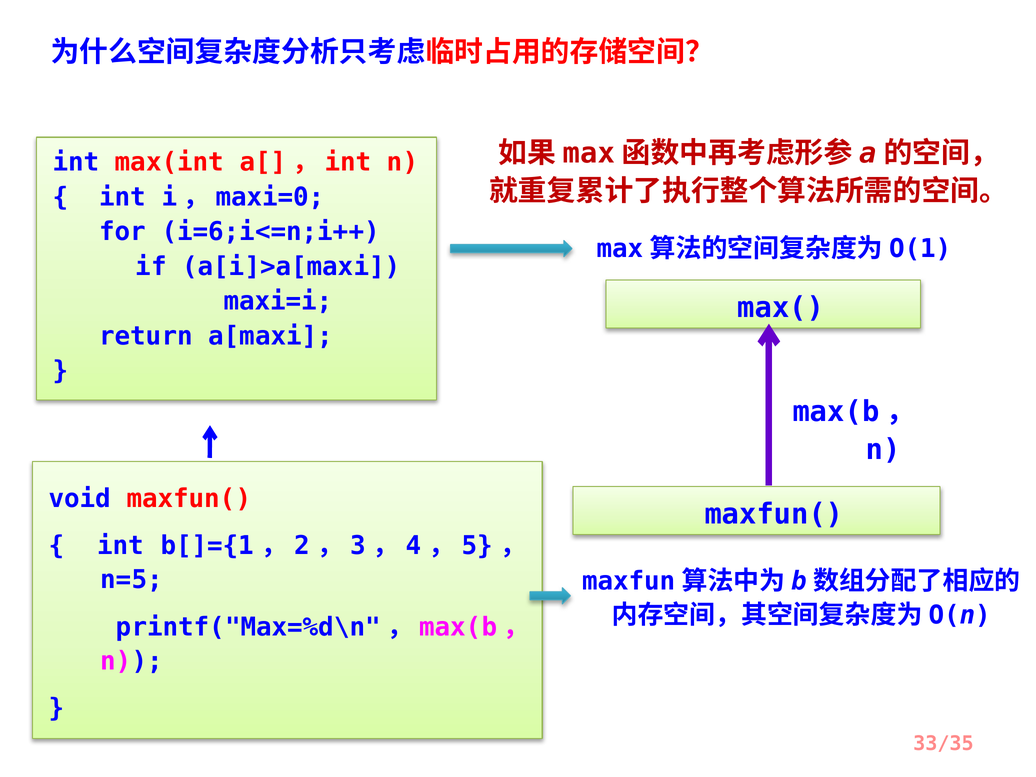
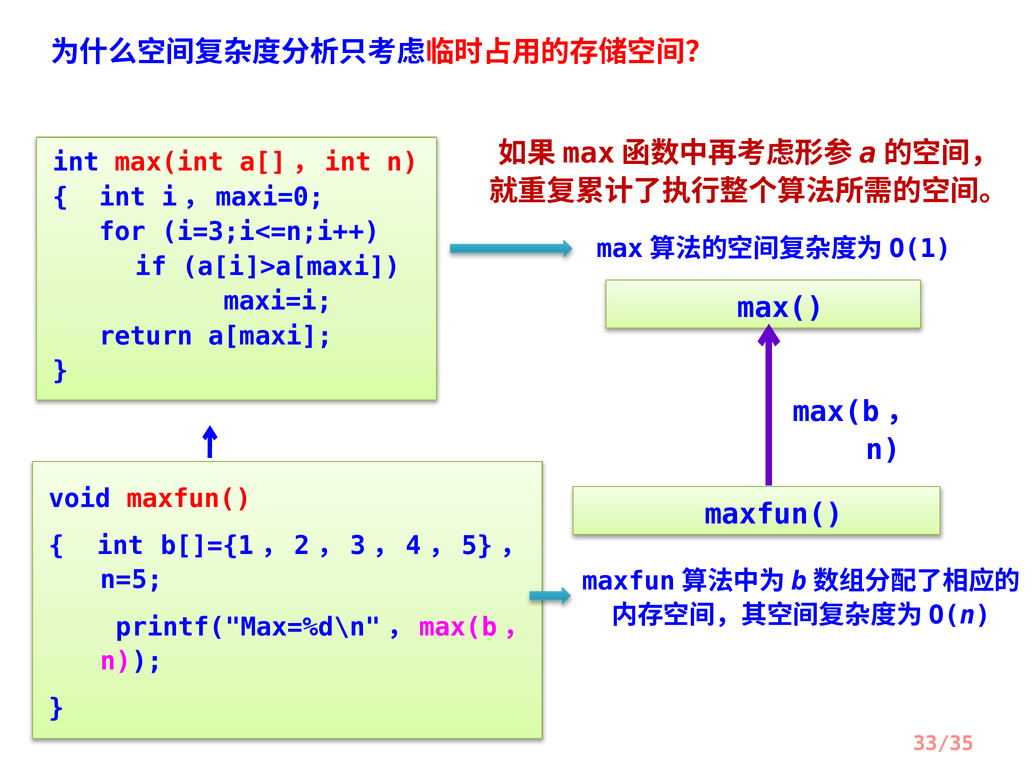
i=6;i<=n;i++: i=6;i<=n;i++ -> i=3;i<=n;i++ (271, 232)
